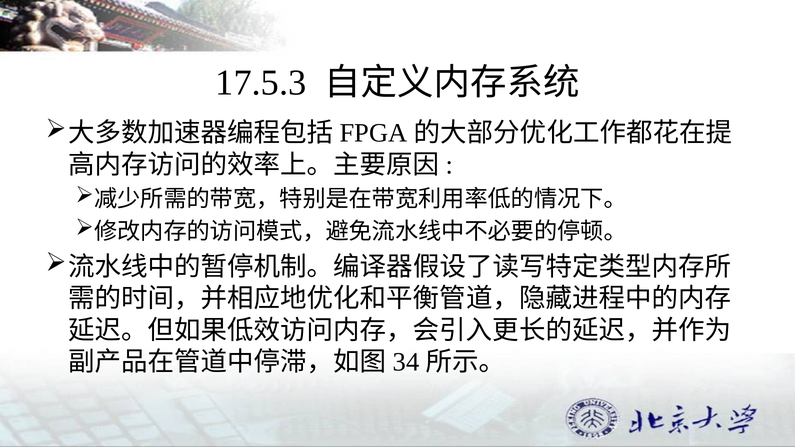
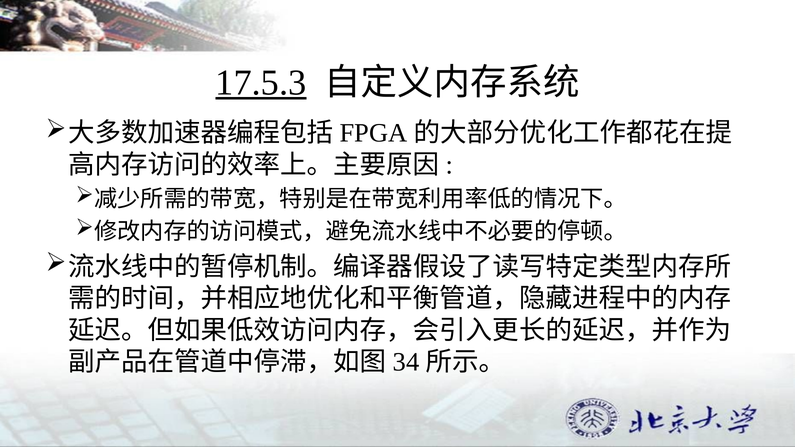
17.5.3 underline: none -> present (261, 83)
